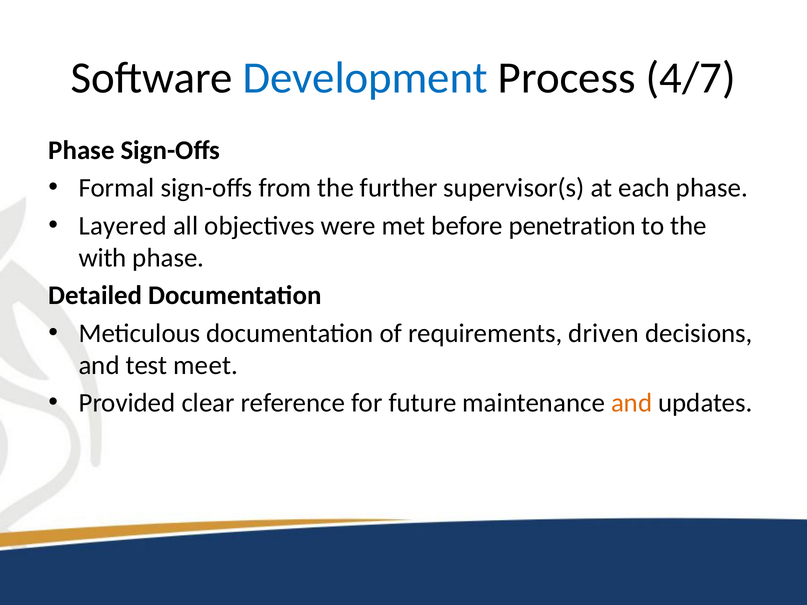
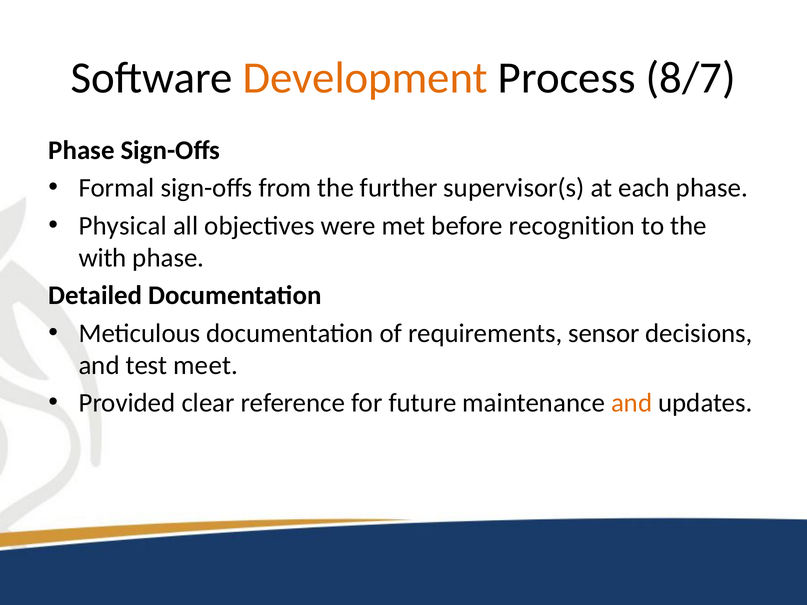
Development colour: blue -> orange (365, 78)
4/7: 4/7 -> 8/7 (691, 78)
Layered: Layered -> Physical (123, 226)
penetration: penetration -> recognition (572, 226)
driven: driven -> sensor (604, 333)
